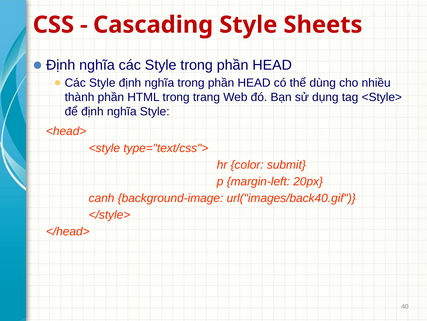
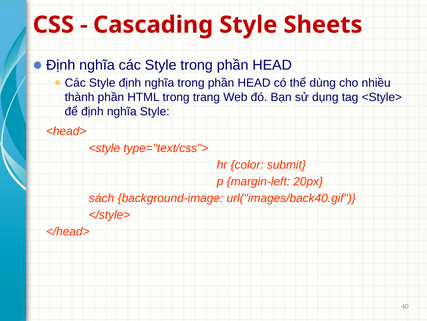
canh: canh -> sách (102, 198)
